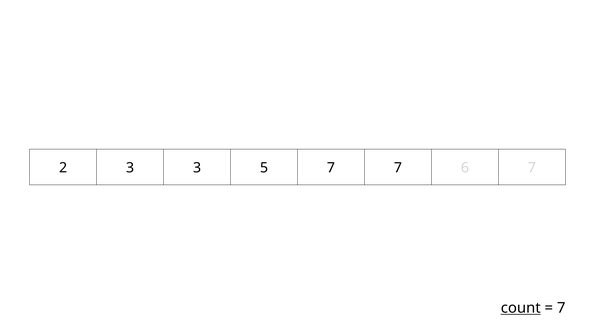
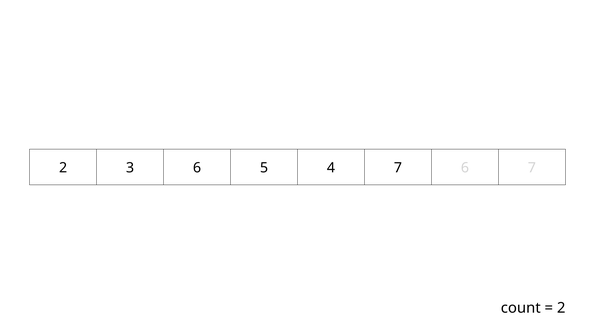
3 3: 3 -> 6 (197, 168)
5 7: 7 -> 4 (331, 168)
count underline: present -> none (521, 309)
7: 7 -> 2 (561, 309)
